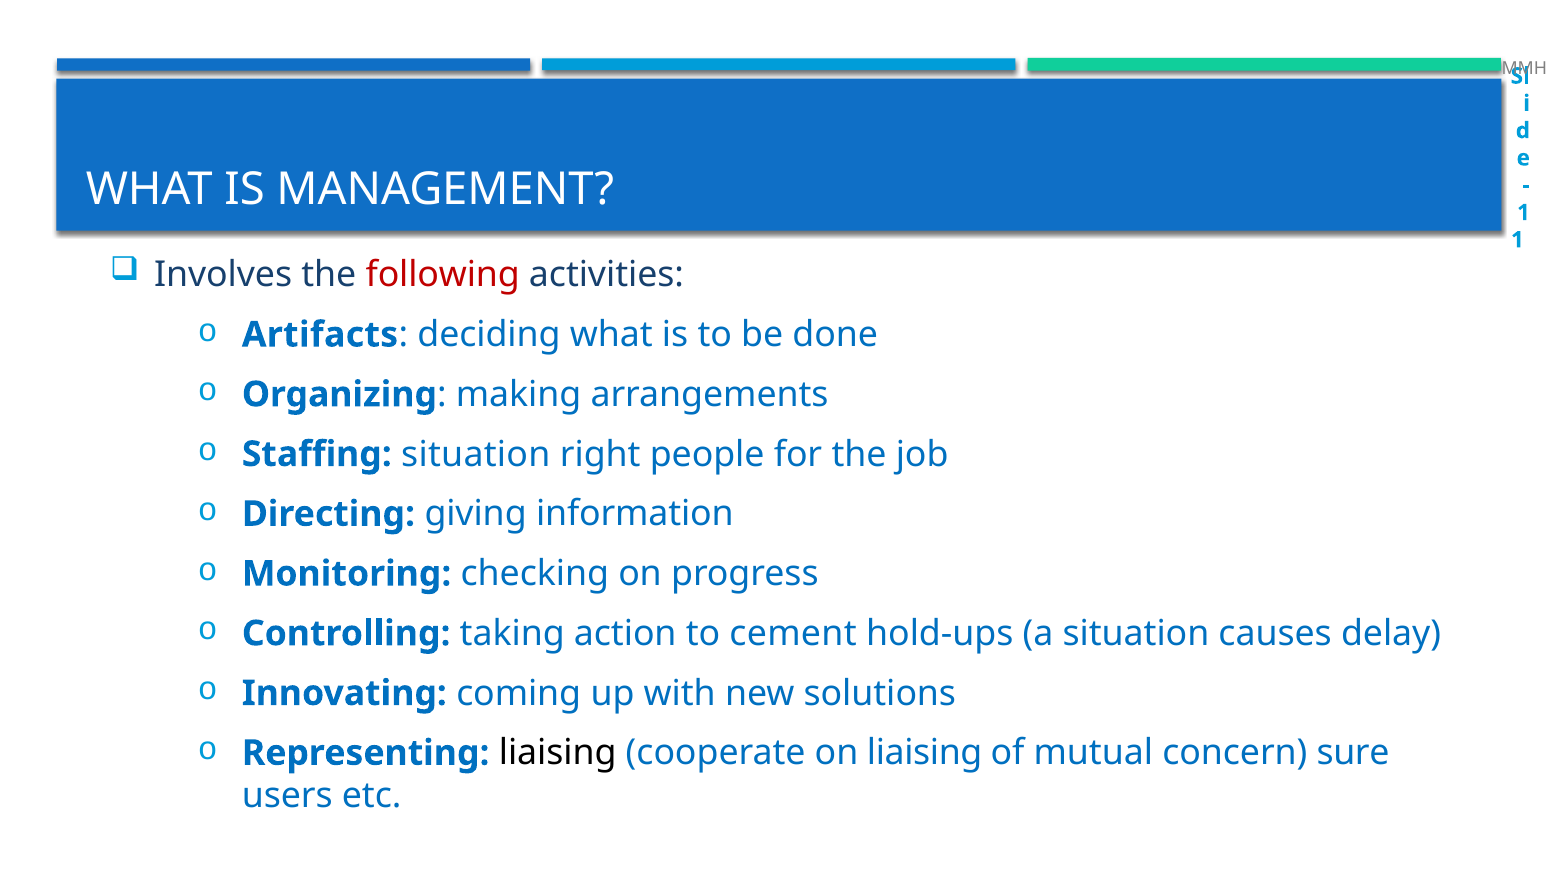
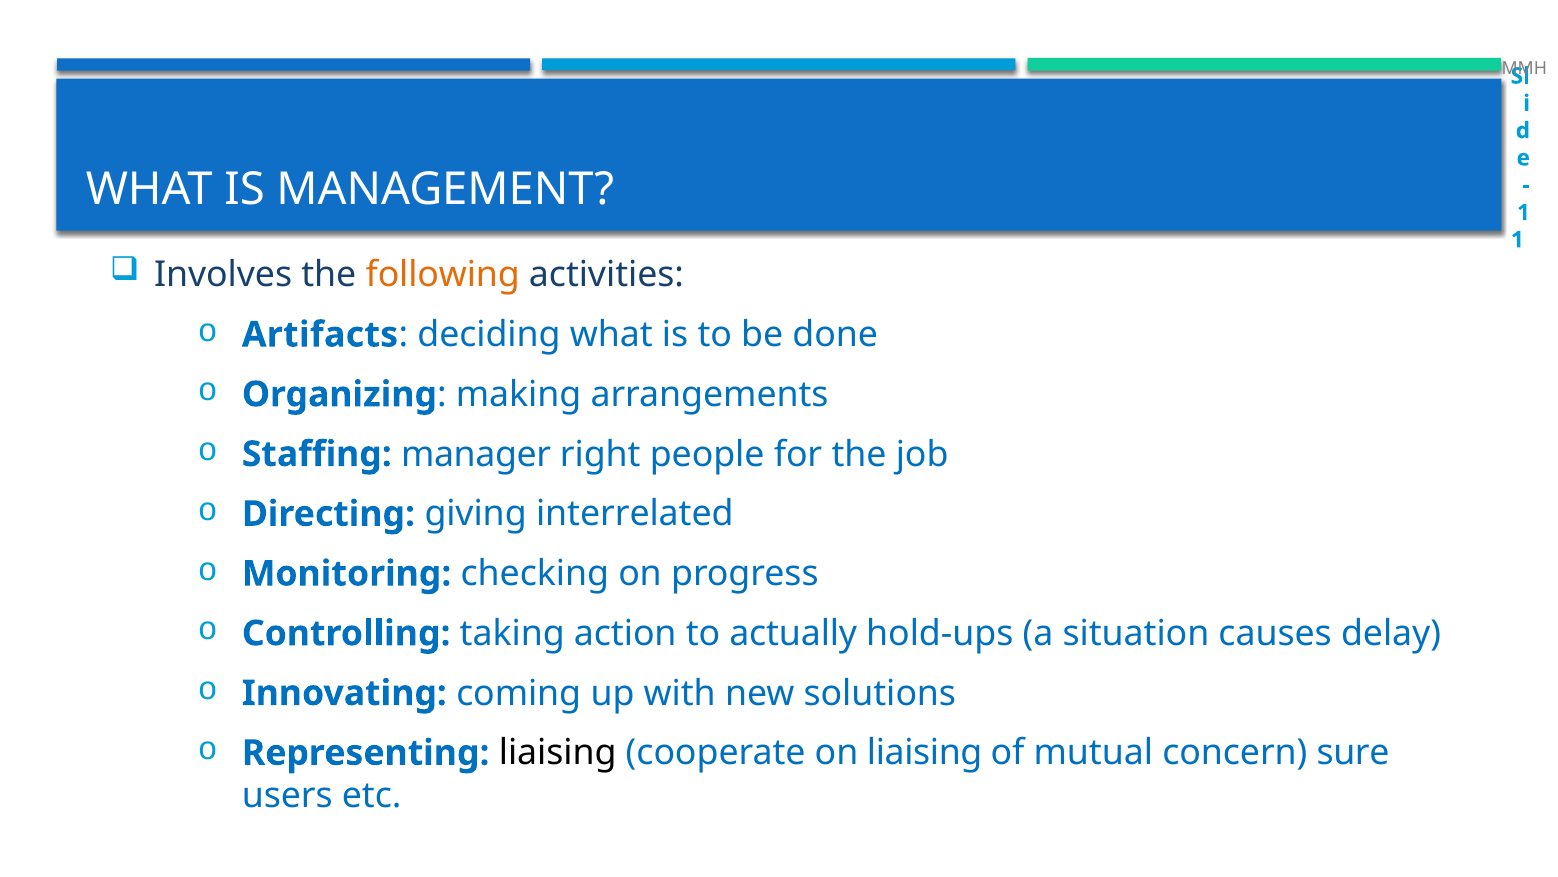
following colour: red -> orange (443, 275)
Staffing situation: situation -> manager (476, 454)
information: information -> interrelated (635, 514)
cement: cement -> actually (793, 633)
